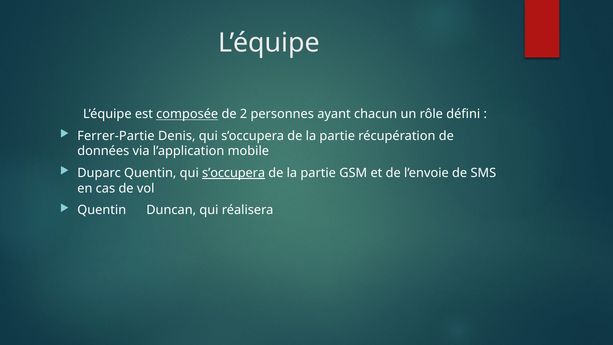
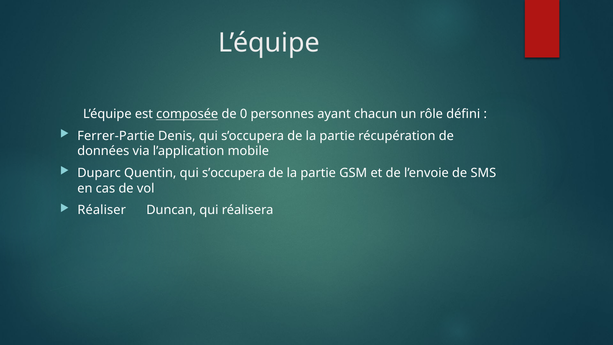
2: 2 -> 0 (244, 114)
s’occupera underline: present -> none (234, 173)
Quentin: Quentin -> Réaliser (102, 210)
